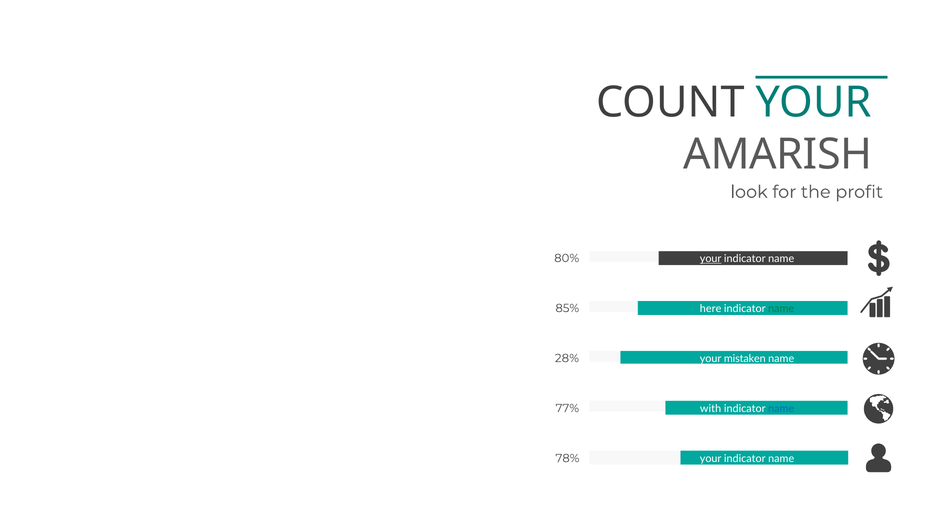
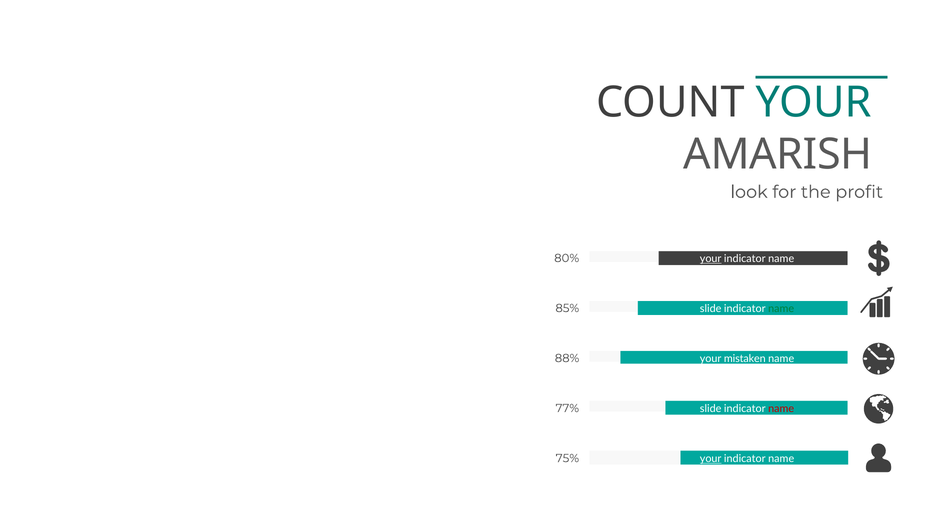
here: here -> slide (711, 308)
28%: 28% -> 88% (567, 358)
with: with -> slide (711, 408)
name colour: blue -> red (781, 408)
your underline: none -> present (711, 458)
78%: 78% -> 75% (567, 458)
